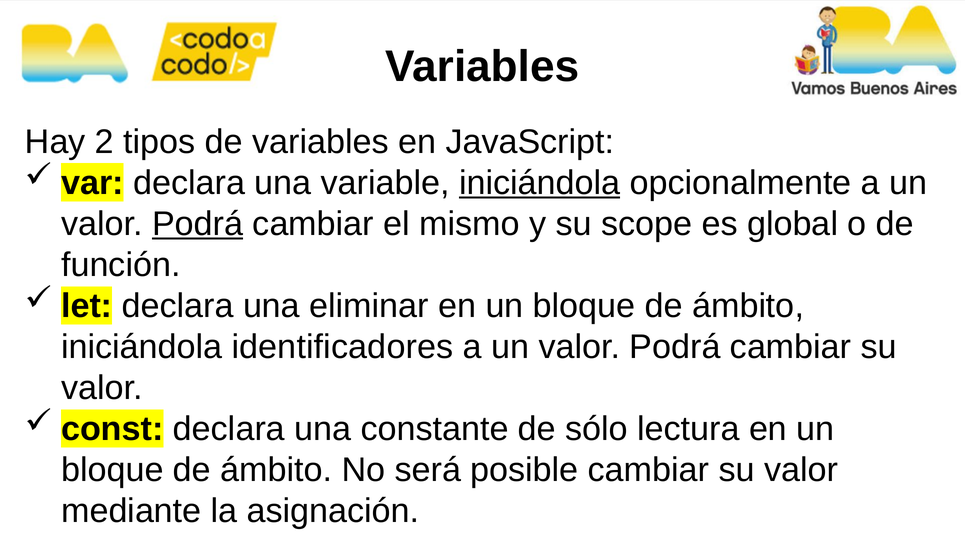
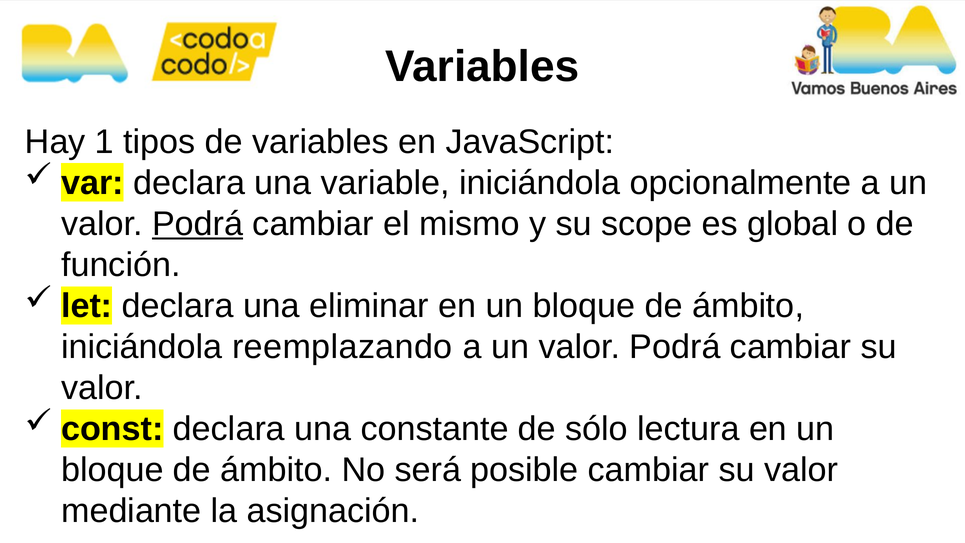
2: 2 -> 1 (104, 142)
iniciándola underline: present -> none (540, 183)
identificadores: identificadores -> reemplazando (342, 347)
